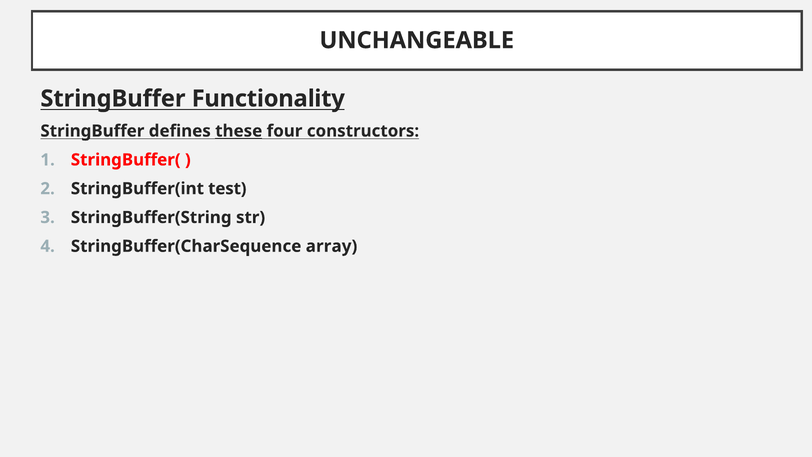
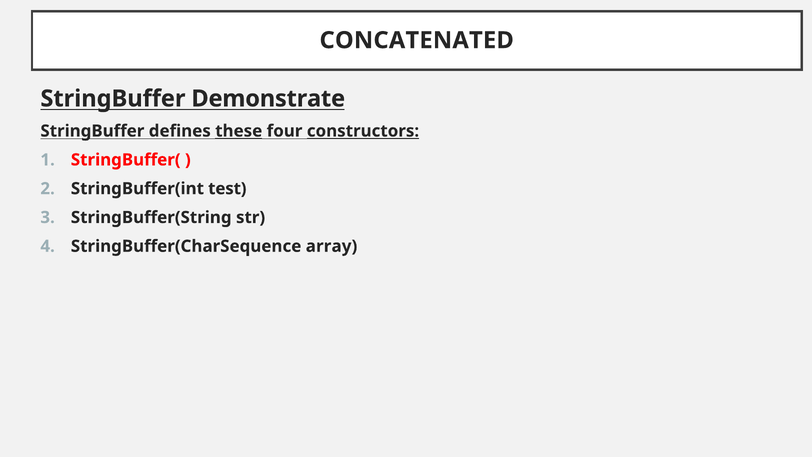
UNCHANGEABLE: UNCHANGEABLE -> CONCATENATED (417, 40)
Functionality: Functionality -> Demonstrate (268, 99)
constructors underline: none -> present (363, 131)
